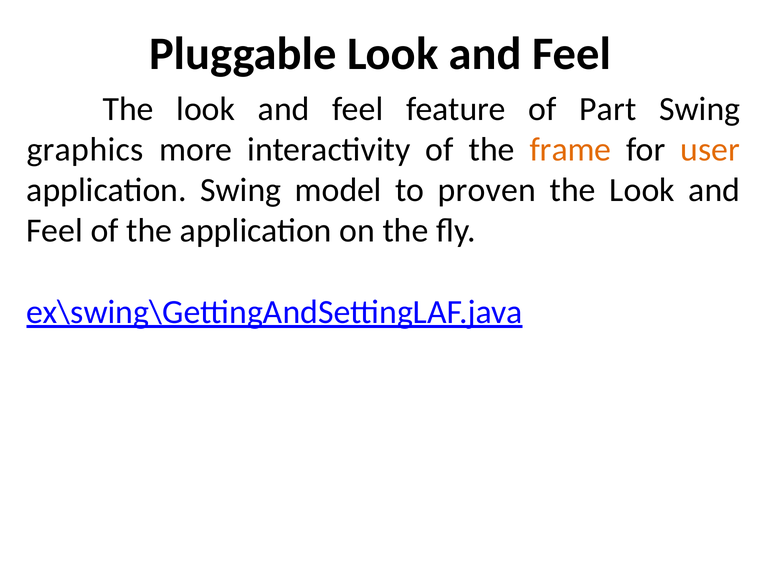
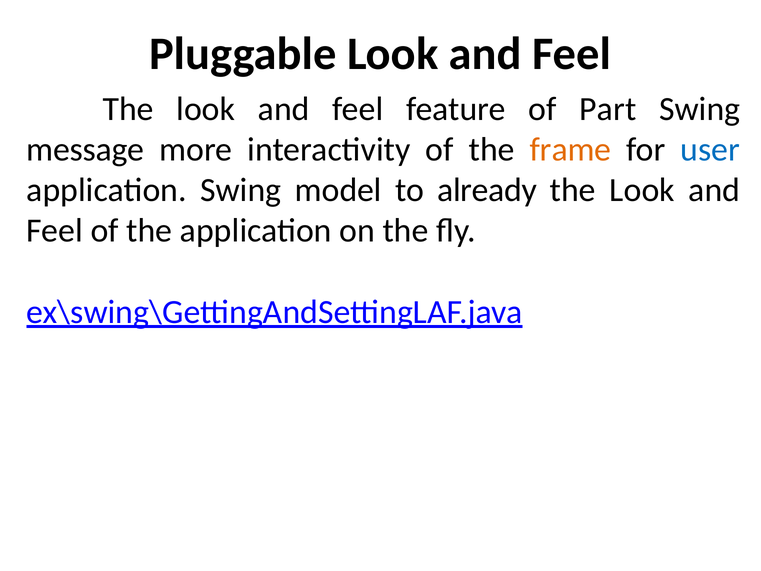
graphics: graphics -> message (85, 149)
user colour: orange -> blue (710, 149)
proven: proven -> already (487, 190)
